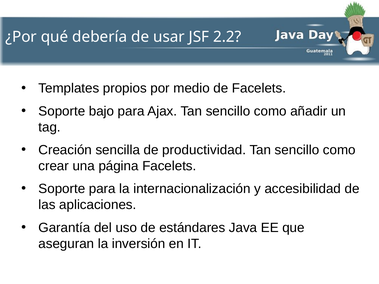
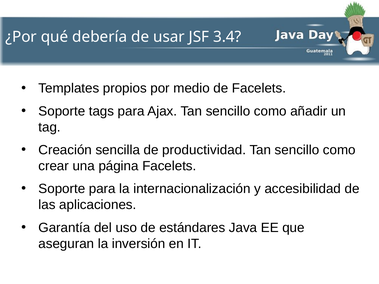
2.2: 2.2 -> 3.4 (227, 37)
bajo: bajo -> tags (101, 111)
